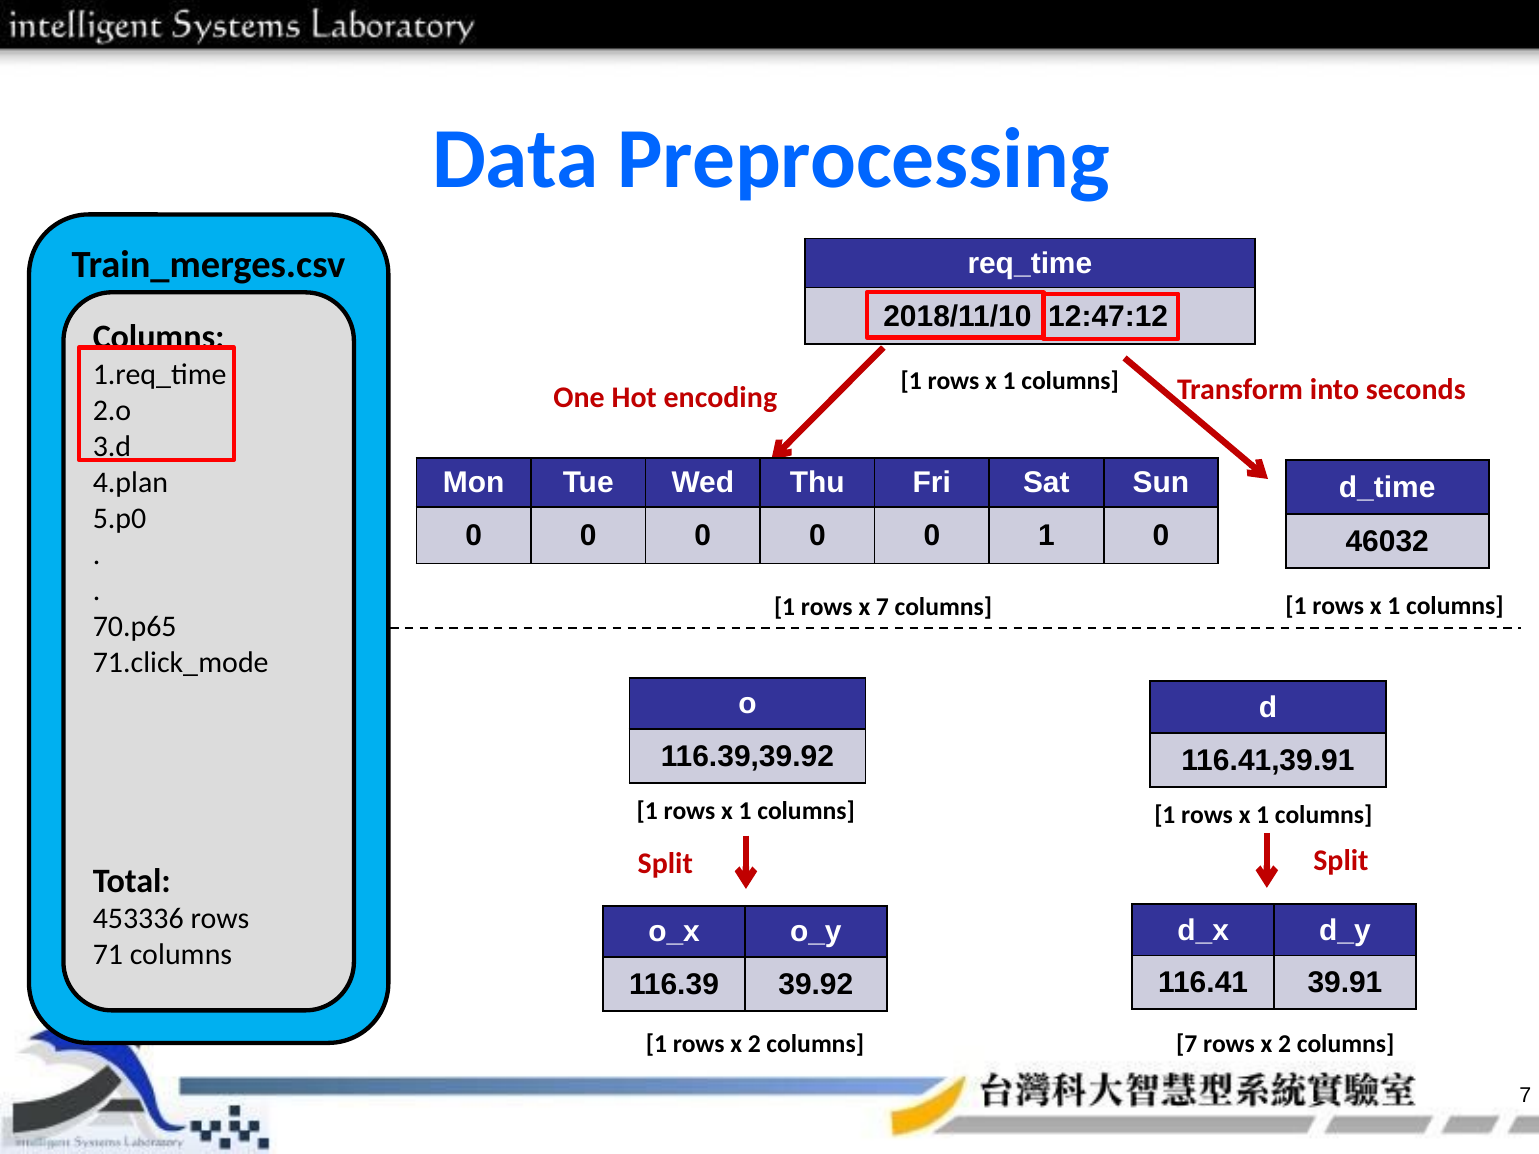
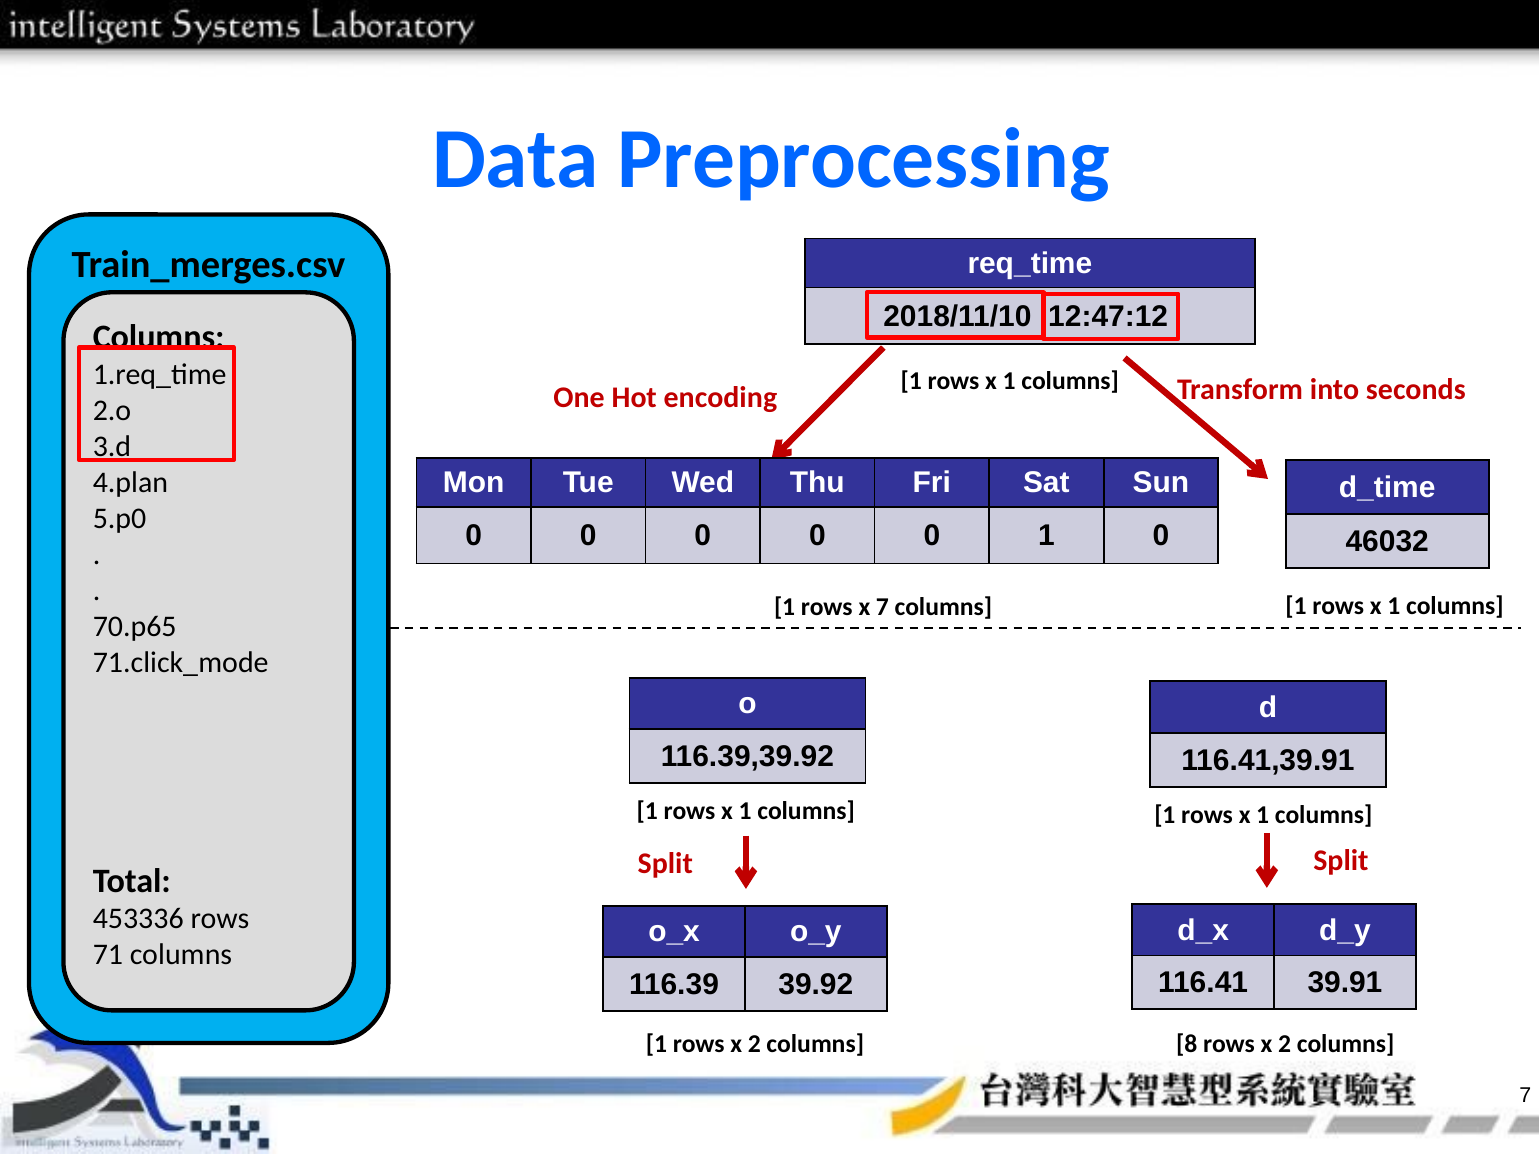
columns 7: 7 -> 8 (1187, 1045)
